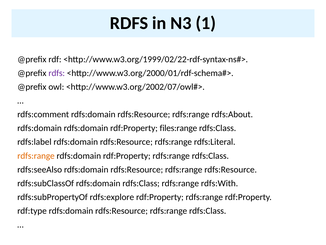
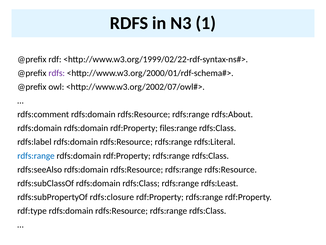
rdfs:range colour: orange -> blue (36, 155)
rdfs:With: rdfs:With -> rdfs:Least (220, 183)
rdfs:explore: rdfs:explore -> rdfs:closure (112, 197)
